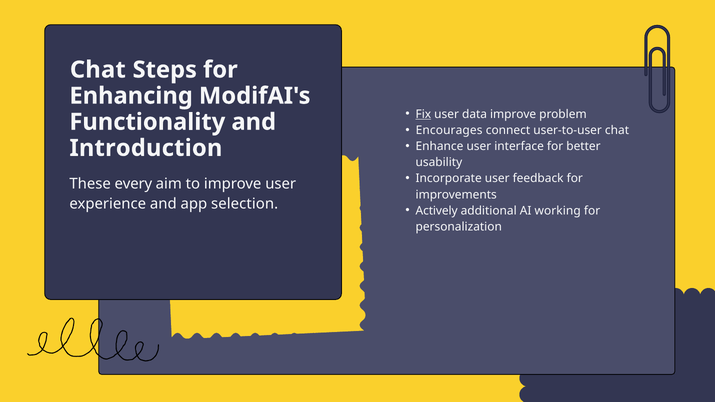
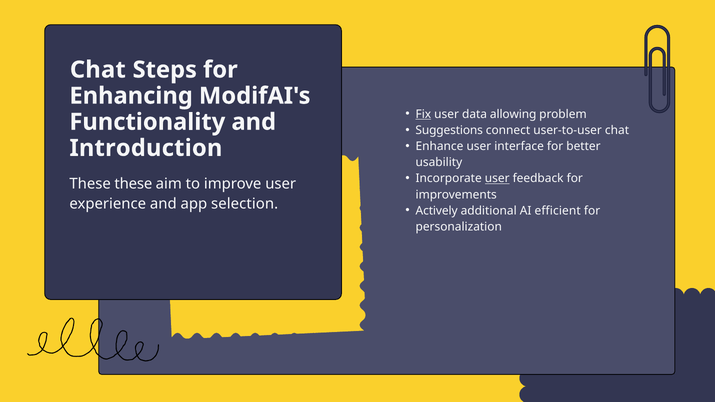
data improve: improve -> allowing (513, 114)
Encourages: Encourages -> Suggestions (449, 130)
user underline: none -> present (497, 179)
These every: every -> these (133, 184)
working: working -> efficient (558, 211)
